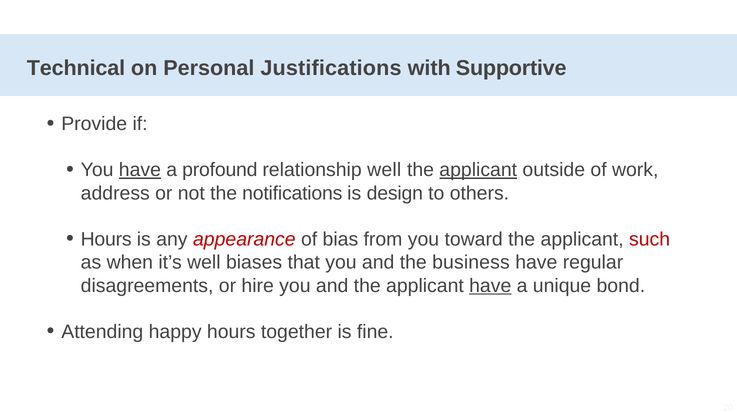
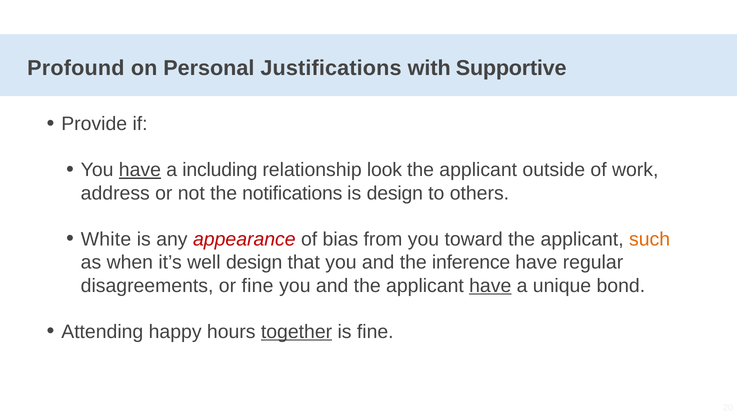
Technical: Technical -> Profound (76, 68)
profound: profound -> including (220, 170)
relationship well: well -> look (384, 170)
applicant underline: present -> none (478, 170)
Hours: Hours -> White (106, 239)
such colour: red -> orange (650, 239)
well biases: biases -> design (254, 263)
business: business -> inference (471, 263)
or hire: hire -> fine (258, 286)
together underline: none -> present (297, 332)
